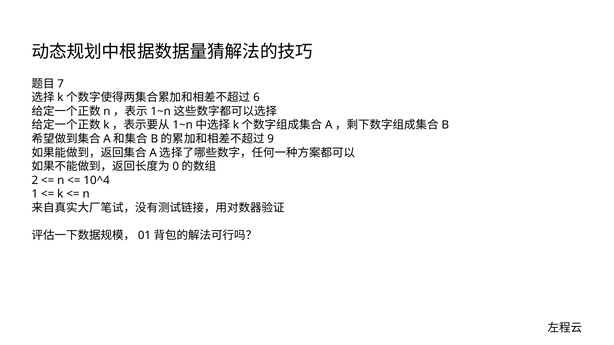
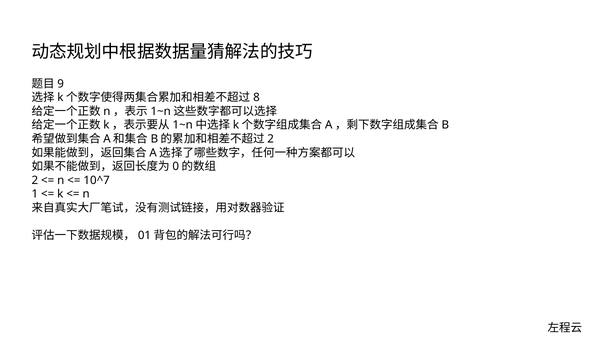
7: 7 -> 9 (61, 84)
6: 6 -> 8 (256, 98)
9: 9 -> 2 (271, 139)
10^4: 10^4 -> 10^7 (97, 181)
